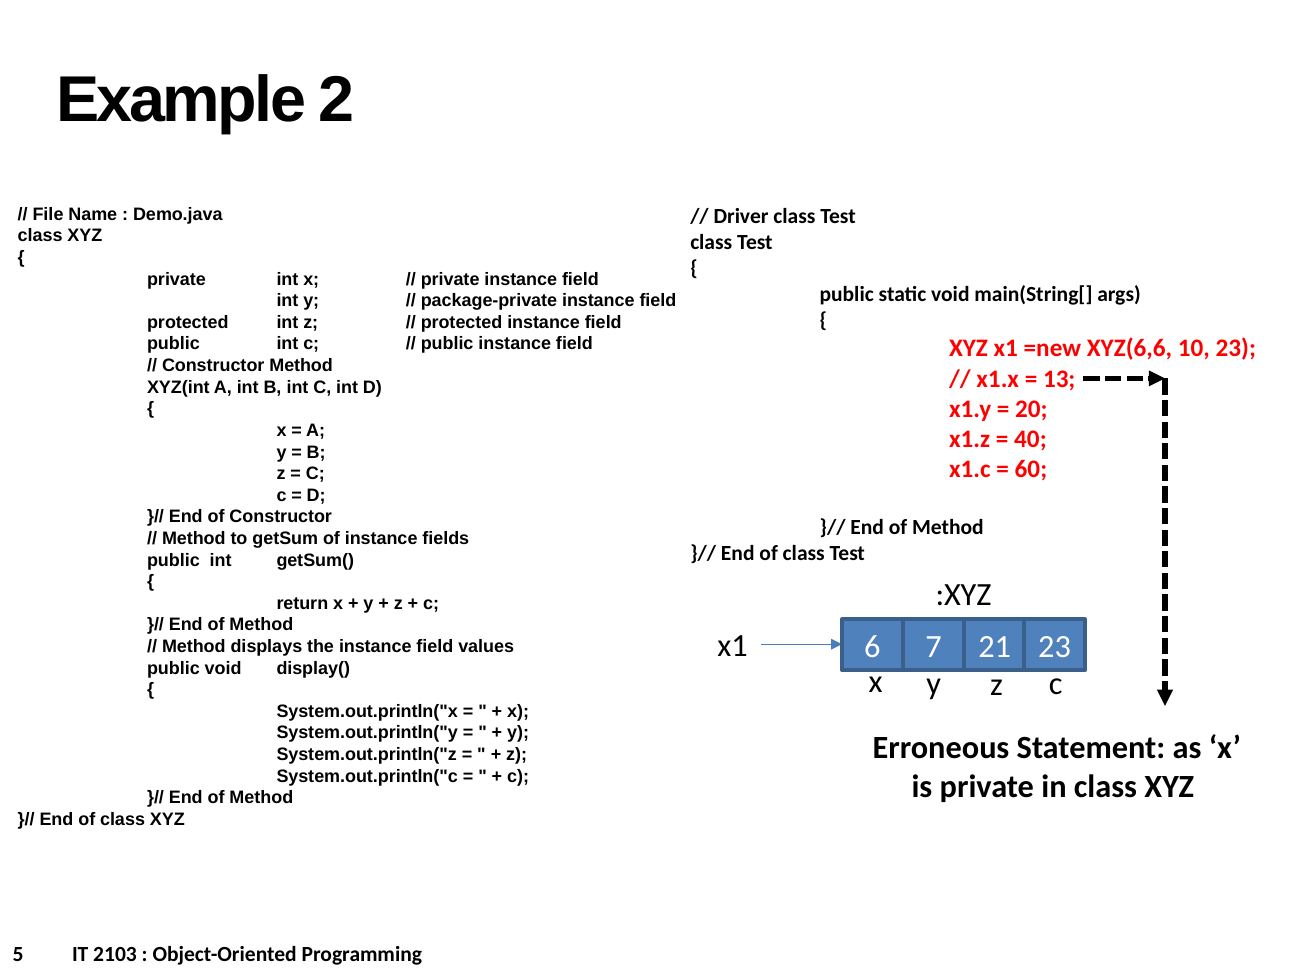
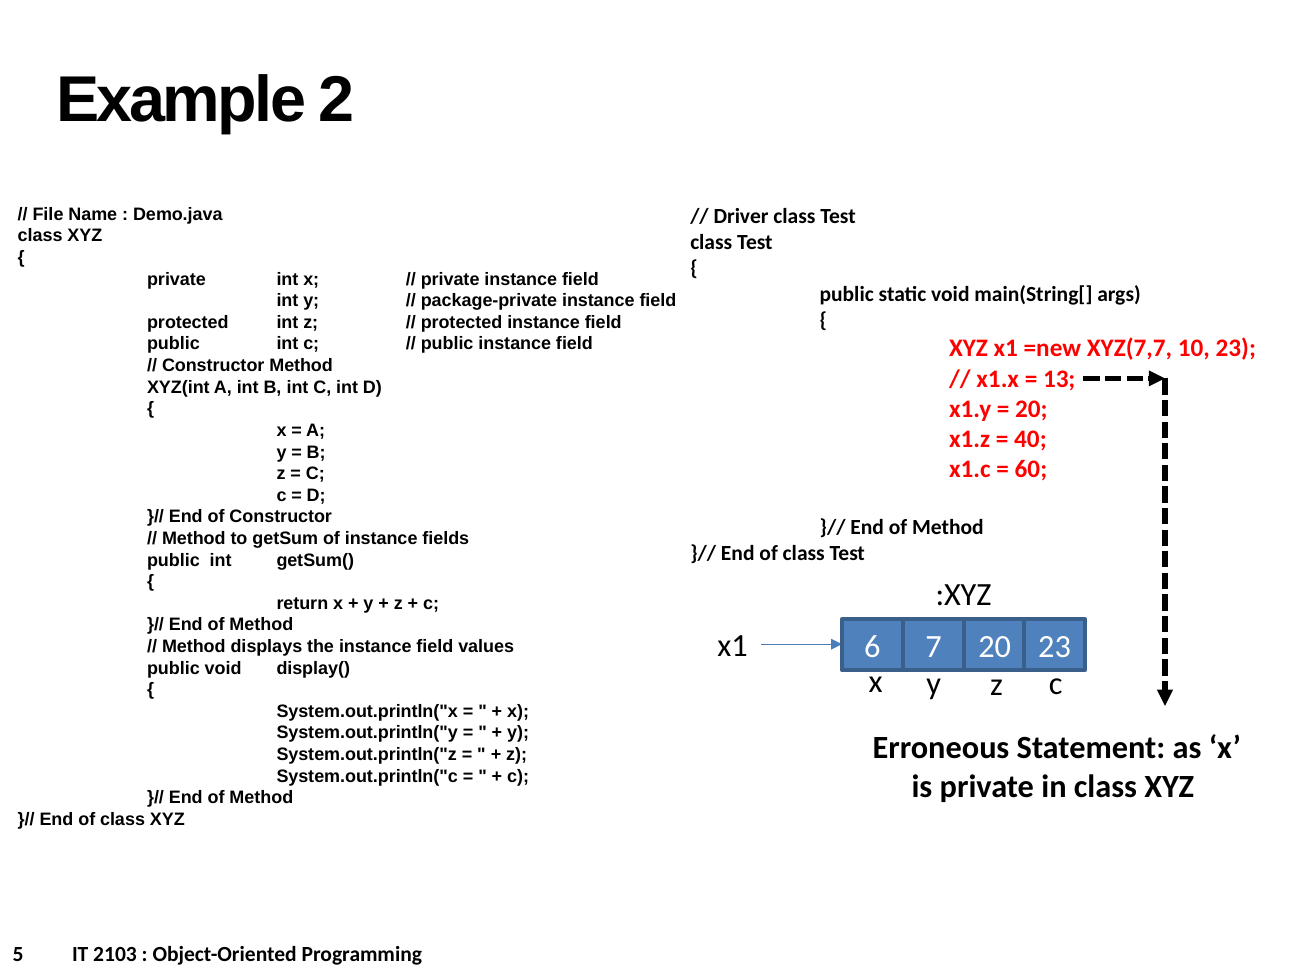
XYZ(6,6: XYZ(6,6 -> XYZ(7,7 (1130, 348)
7 21: 21 -> 20 (995, 647)
